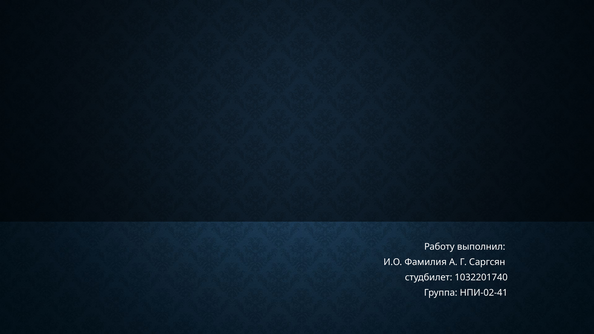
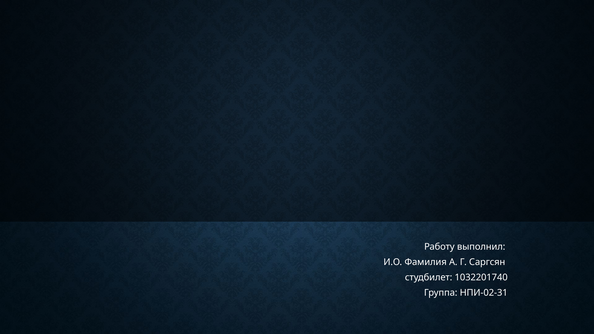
НПИ-02-41: НПИ-02-41 -> НПИ-02-31 (484, 293)
